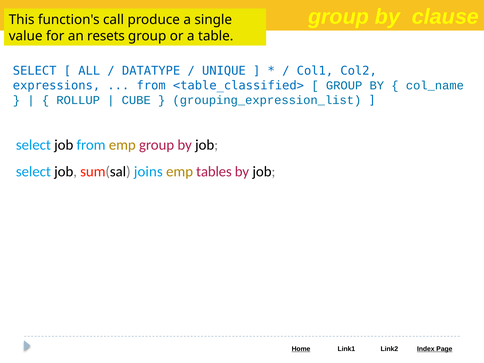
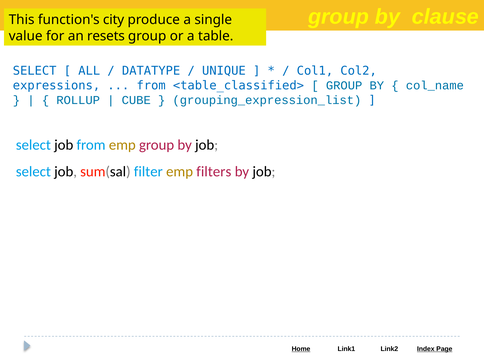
call: call -> city (114, 20)
joins: joins -> filter (148, 172)
tables: tables -> filters (214, 172)
